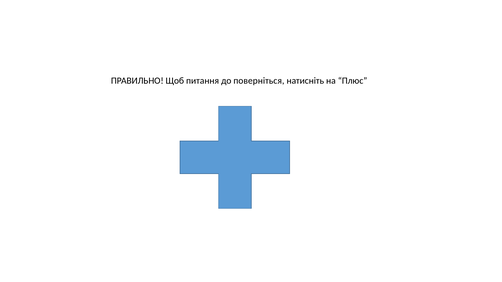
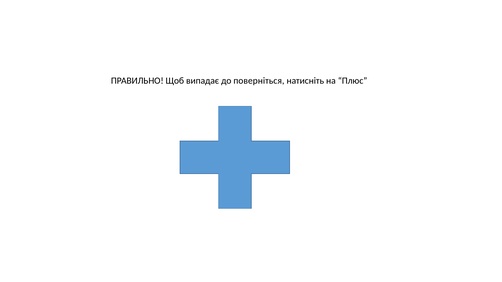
питання: питання -> випадає (203, 81)
